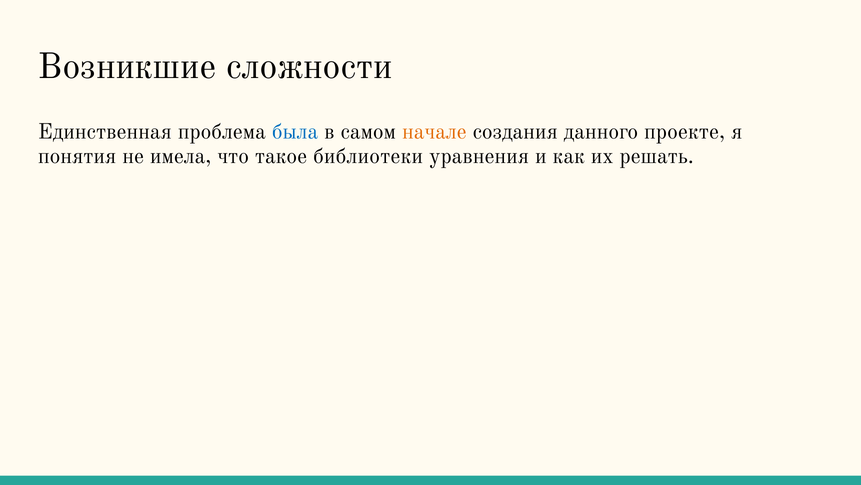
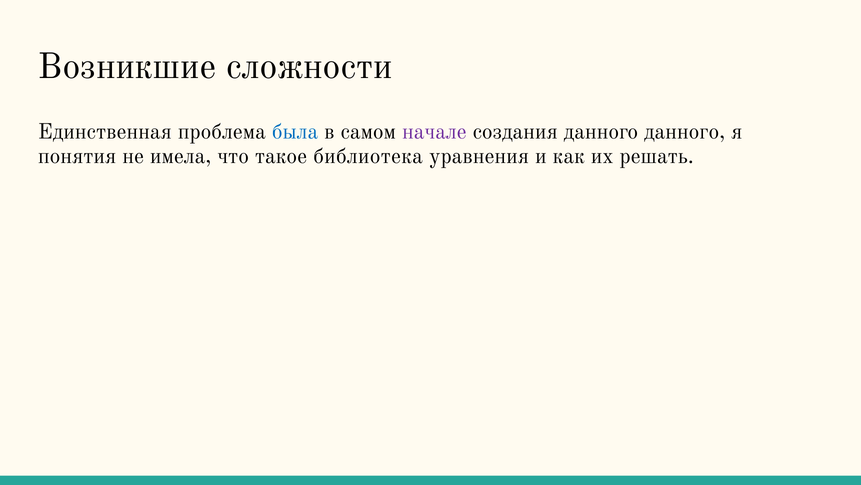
начале colour: orange -> purple (434, 131)
данного проекте: проекте -> данного (685, 131)
библиотеки: библиотеки -> библиотека (368, 156)
